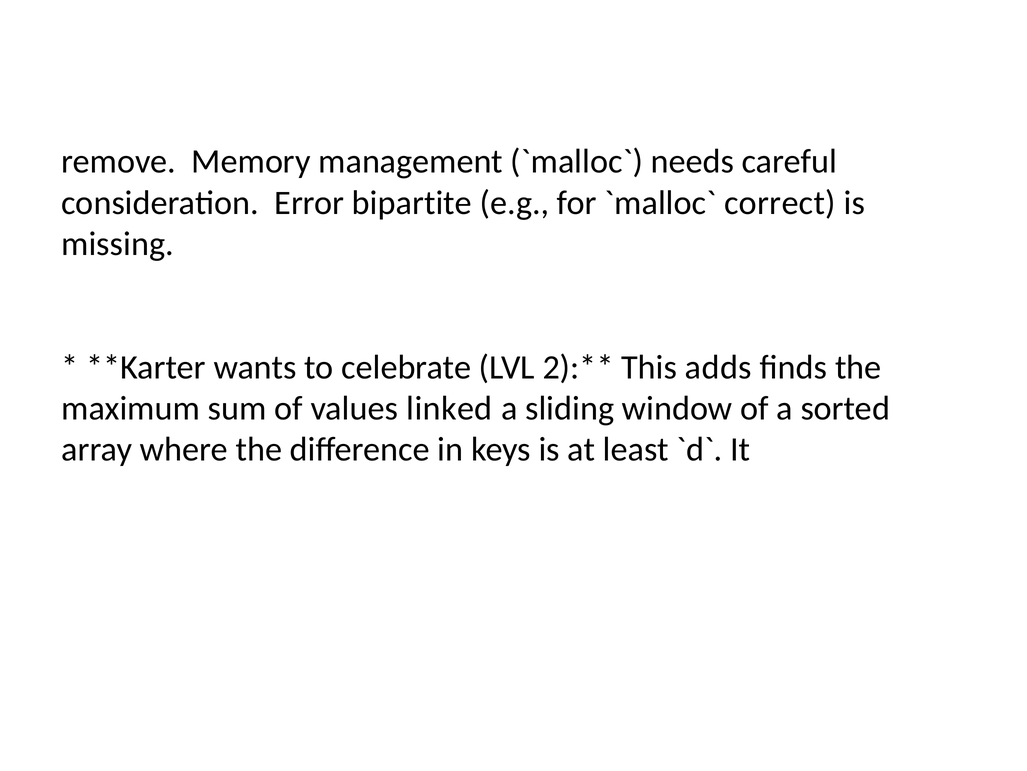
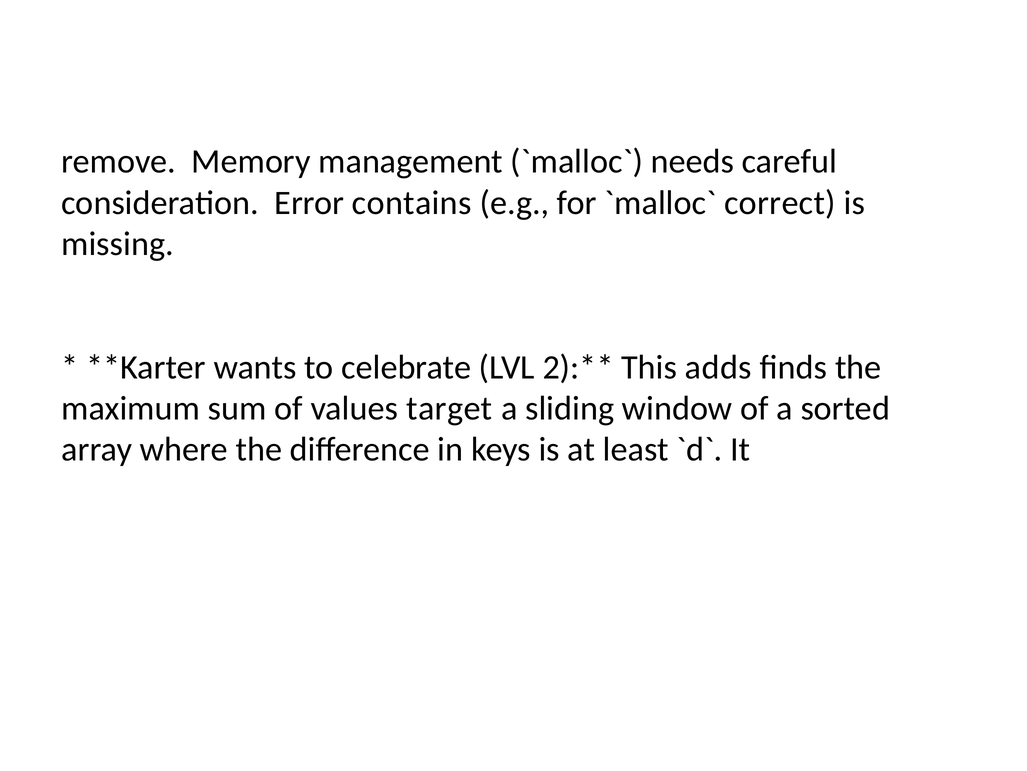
bipartite: bipartite -> contains (412, 203)
linked: linked -> target (449, 408)
